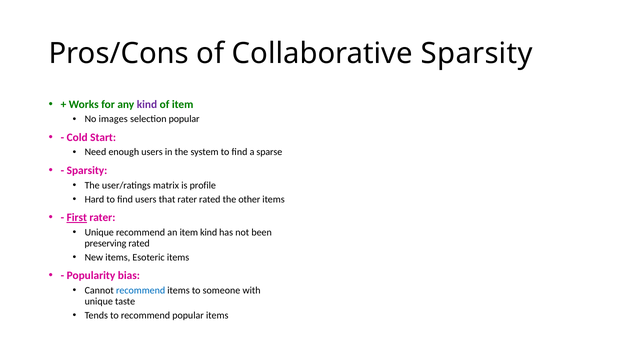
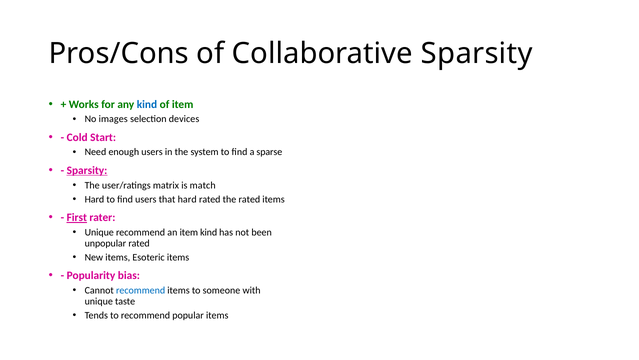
kind colour: purple -> blue (147, 104)
selection popular: popular -> devices (184, 119)
Sparsity underline: none -> present (87, 170)
profile: profile -> match (203, 185)
that rater: rater -> hard (187, 199)
the other: other -> rated (249, 199)
preserving: preserving -> unpopular (105, 243)
